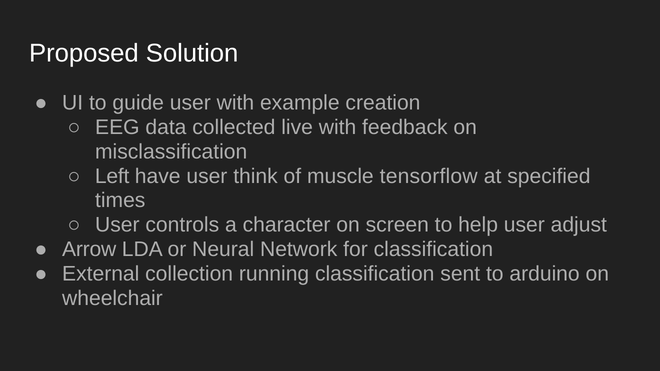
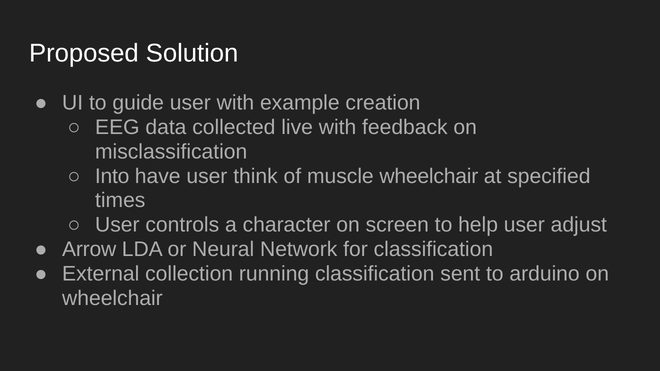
Left: Left -> Into (112, 176)
muscle tensorflow: tensorflow -> wheelchair (429, 176)
